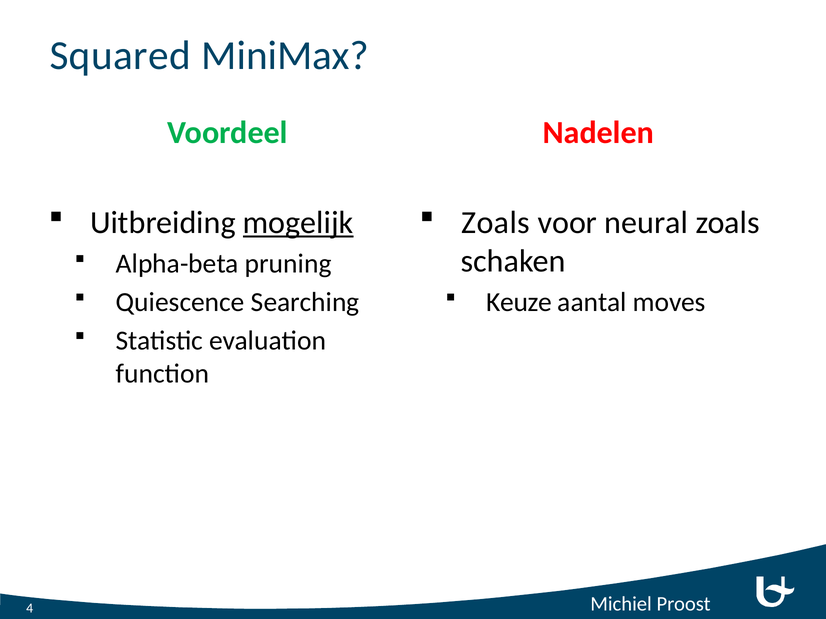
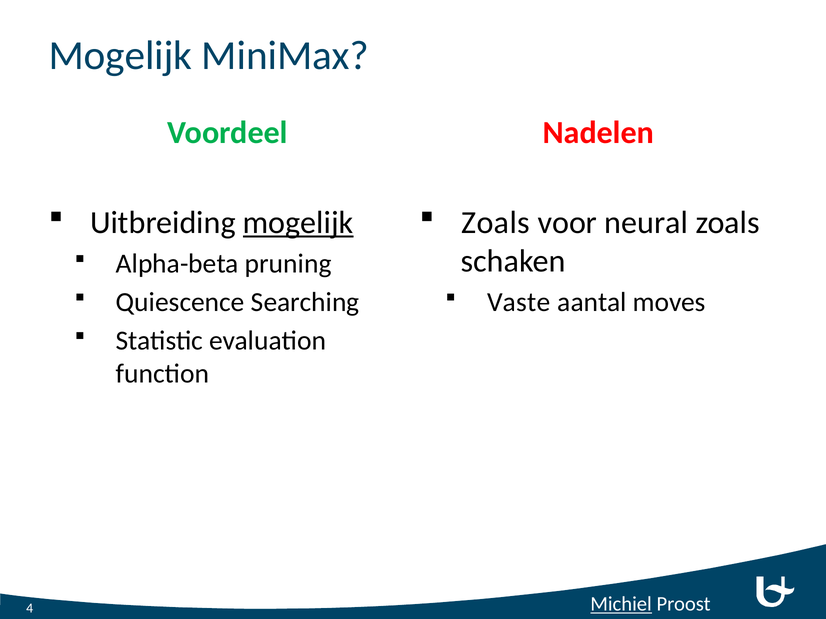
Squared: Squared -> Mogelijk (120, 56)
Keuze: Keuze -> Vaste (519, 302)
Michiel underline: none -> present (621, 604)
